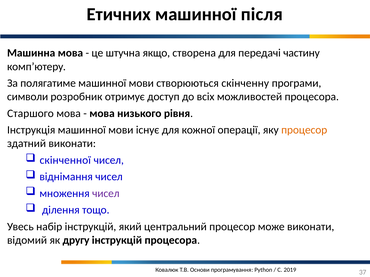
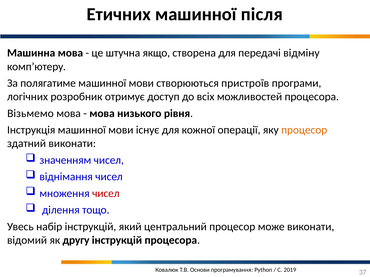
частину: частину -> відміну (301, 53)
скінченну: скінченну -> пристроїв (245, 83)
символи: символи -> логічних (28, 97)
Старшого: Старшого -> Візьмемо (30, 114)
скінченної: скінченної -> значенням (65, 160)
чисел colour: purple -> red (106, 194)
